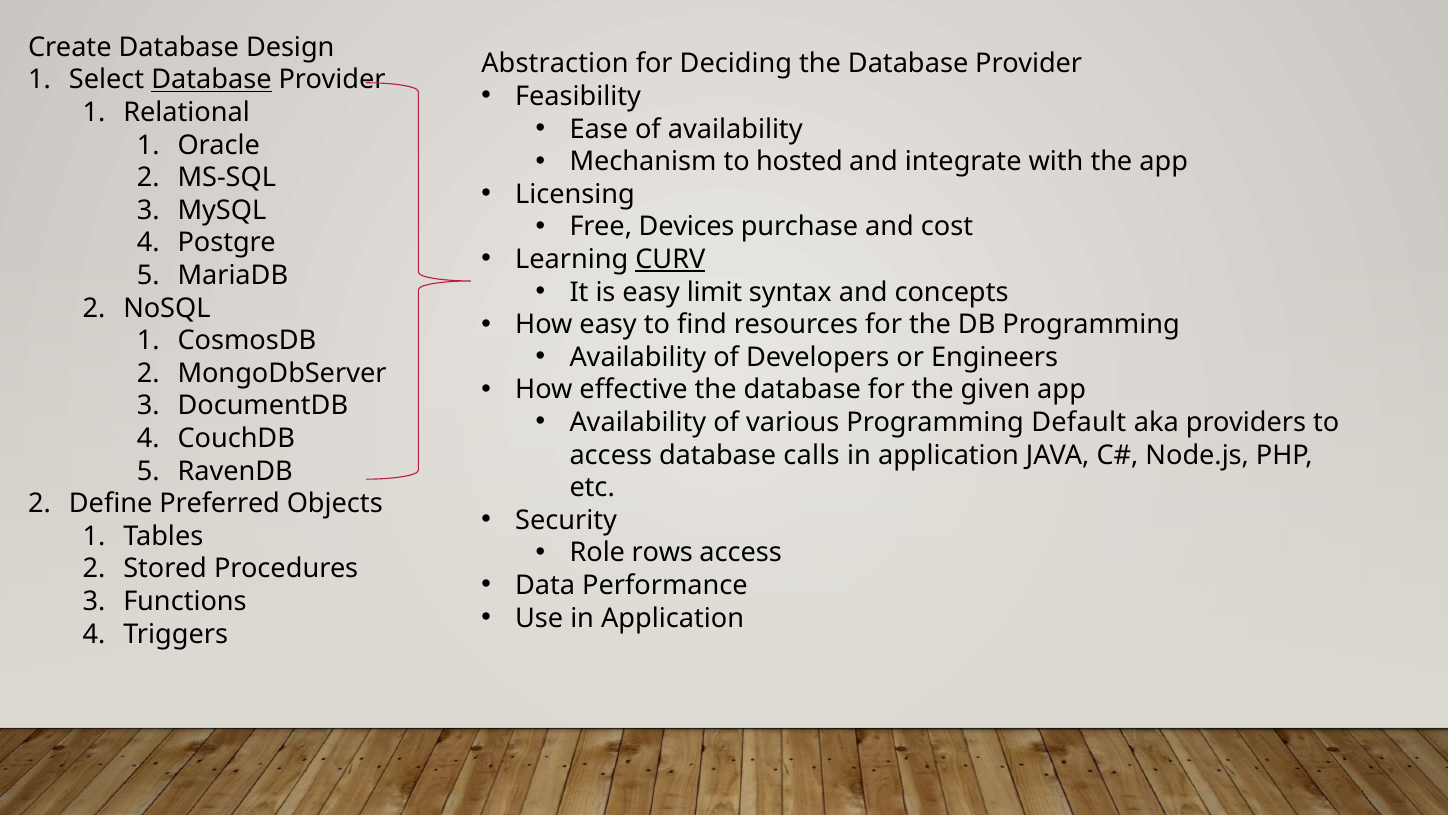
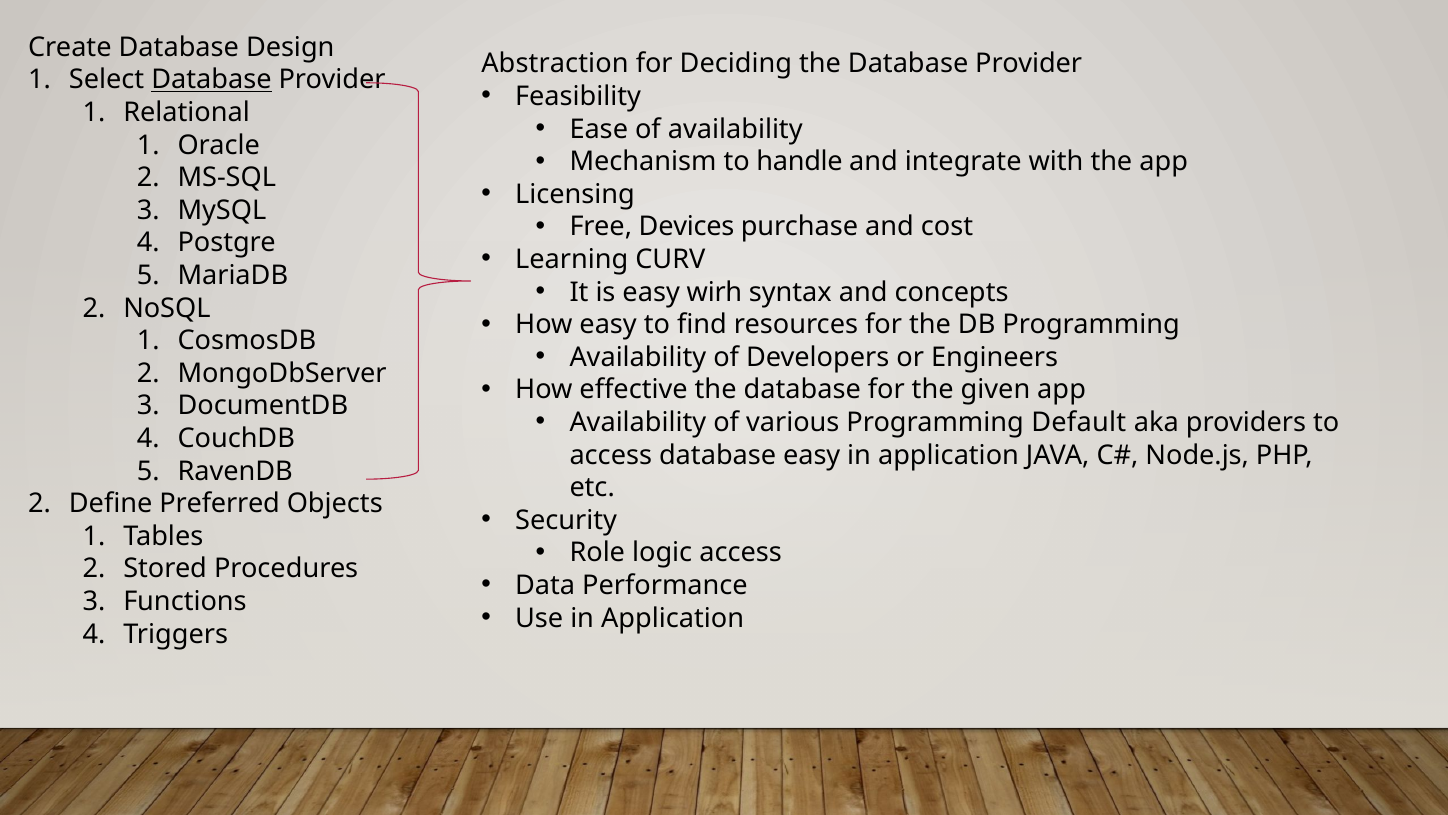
hosted: hosted -> handle (800, 162)
CURV underline: present -> none (670, 259)
limit: limit -> wirh (714, 292)
database calls: calls -> easy (812, 455)
rows: rows -> logic (662, 553)
